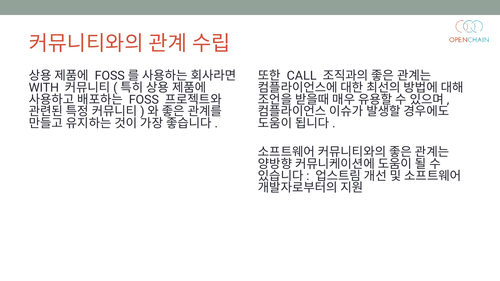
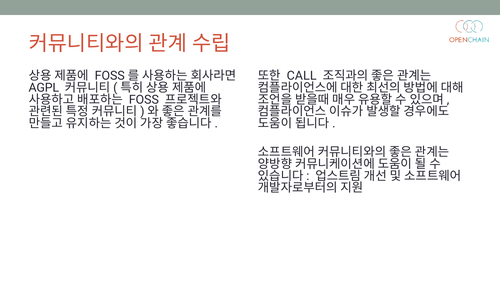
WITH: WITH -> AGPL (44, 88)
